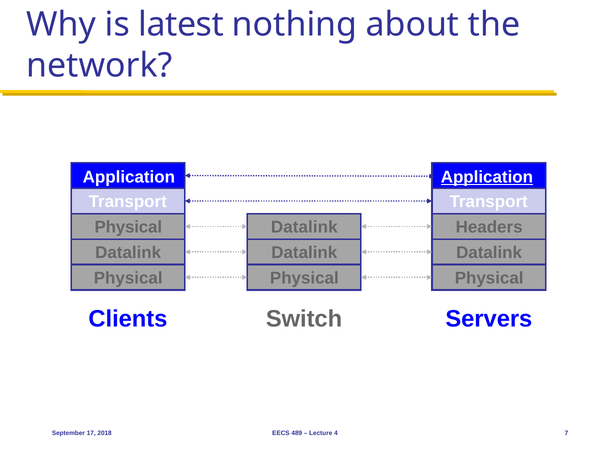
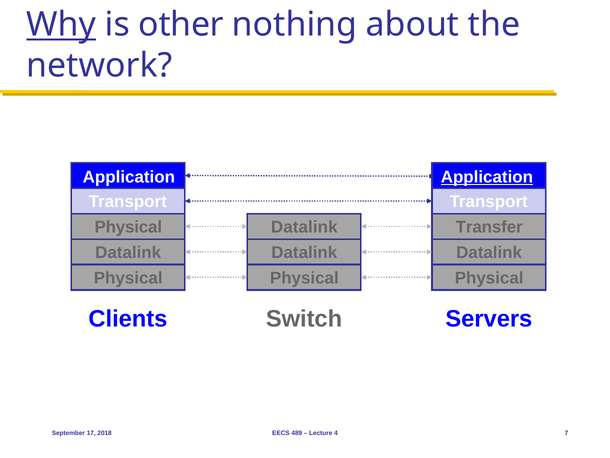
Why underline: none -> present (61, 25)
latest: latest -> other (181, 25)
Headers: Headers -> Transfer (489, 227)
